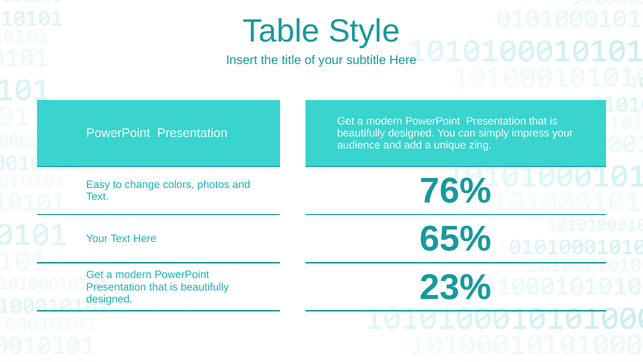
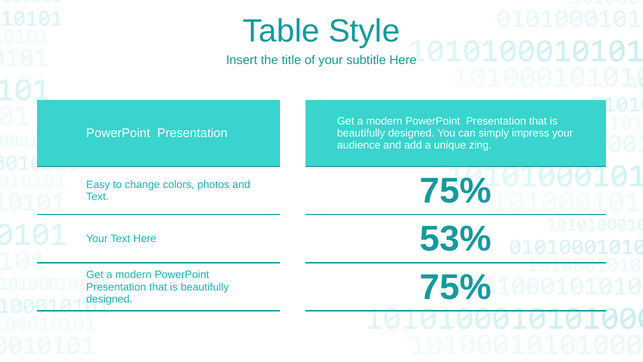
Text 76%: 76% -> 75% (456, 191)
65%: 65% -> 53% (456, 239)
designed 23%: 23% -> 75% (456, 287)
